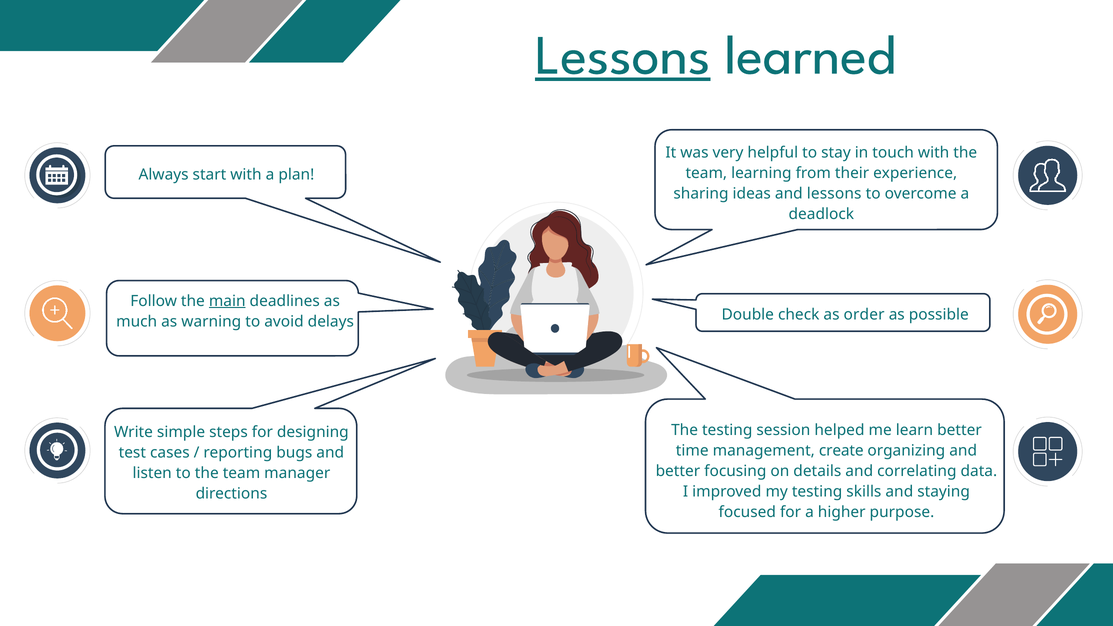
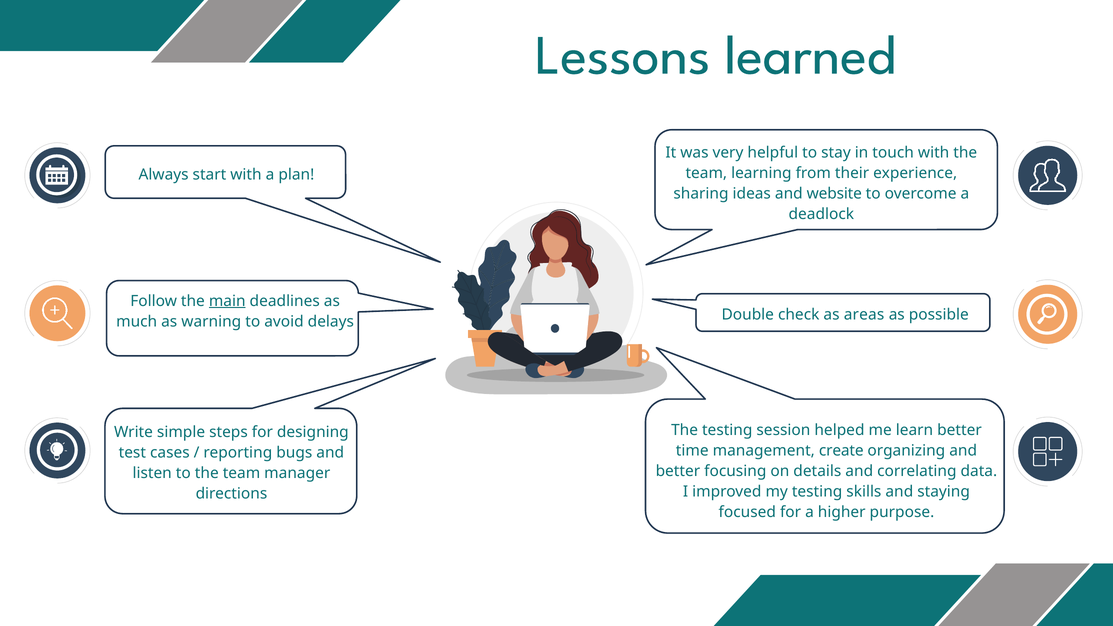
Lessons underline: present -> none (623, 55)
and lessons: lessons -> website (834, 194)
order: order -> areas (864, 315)
